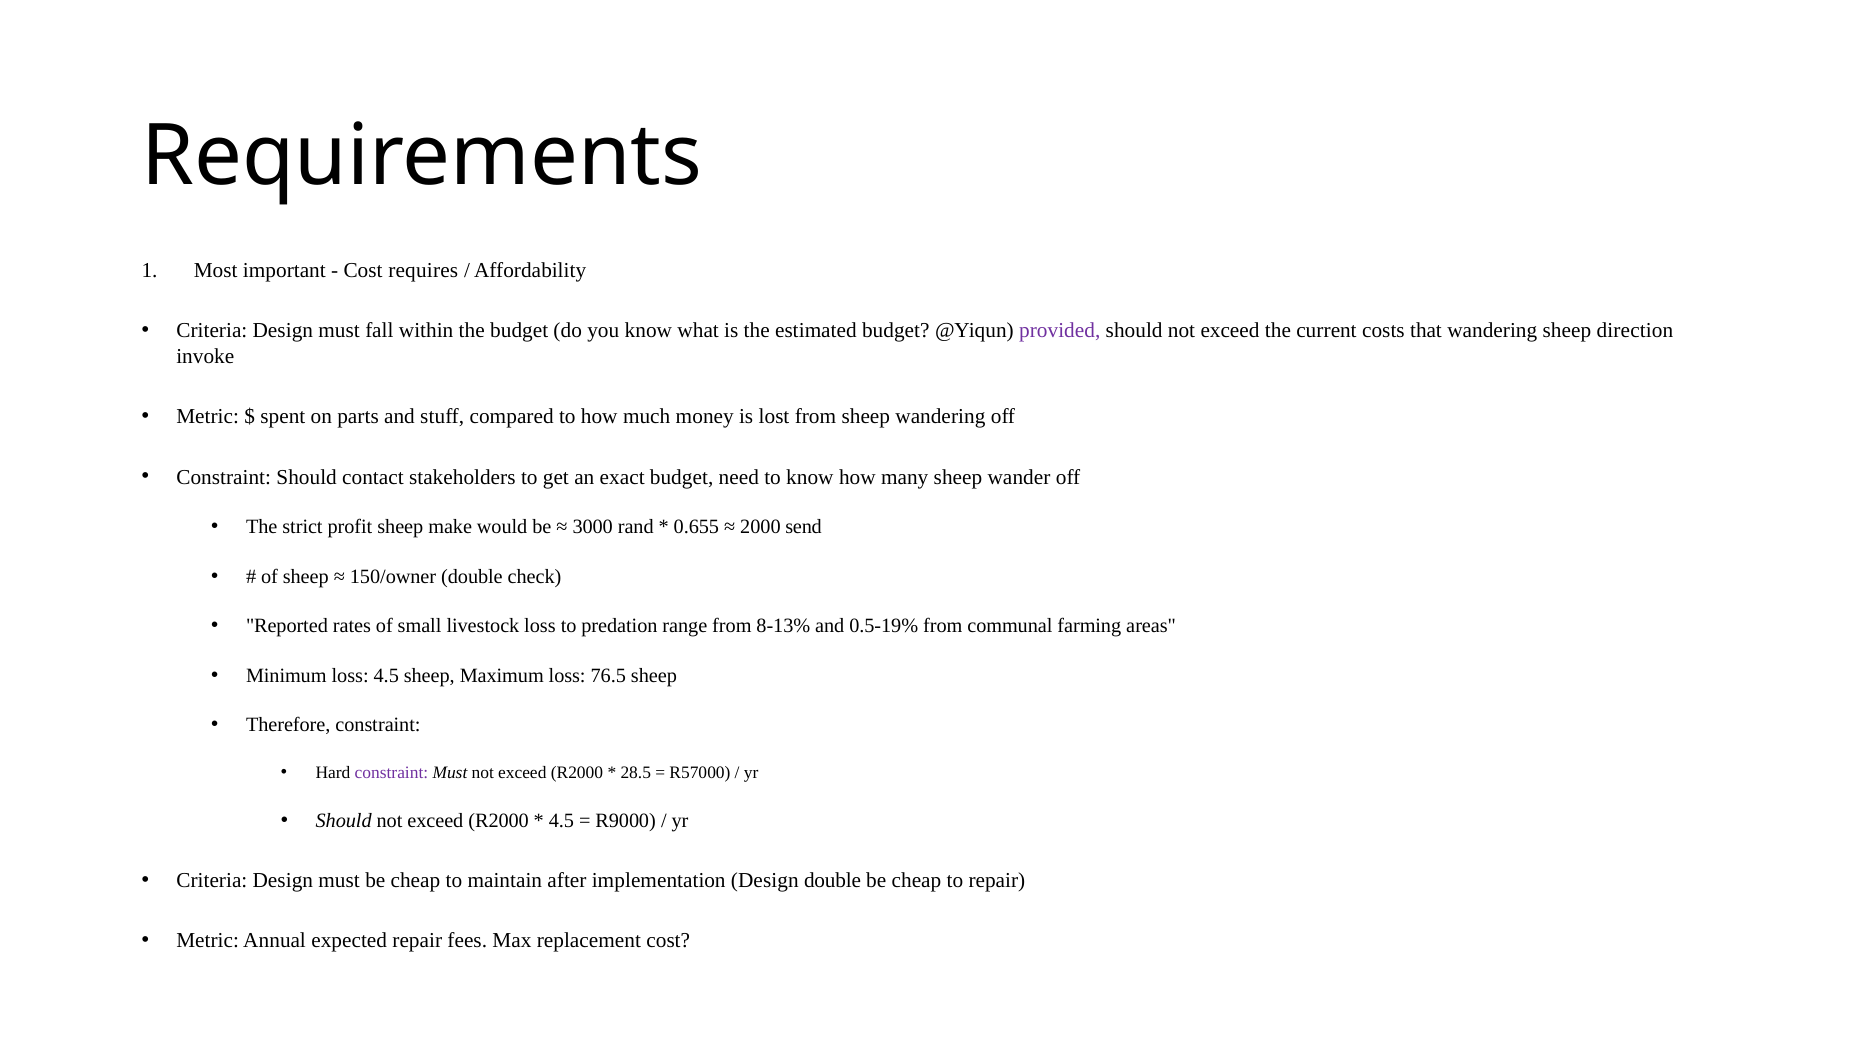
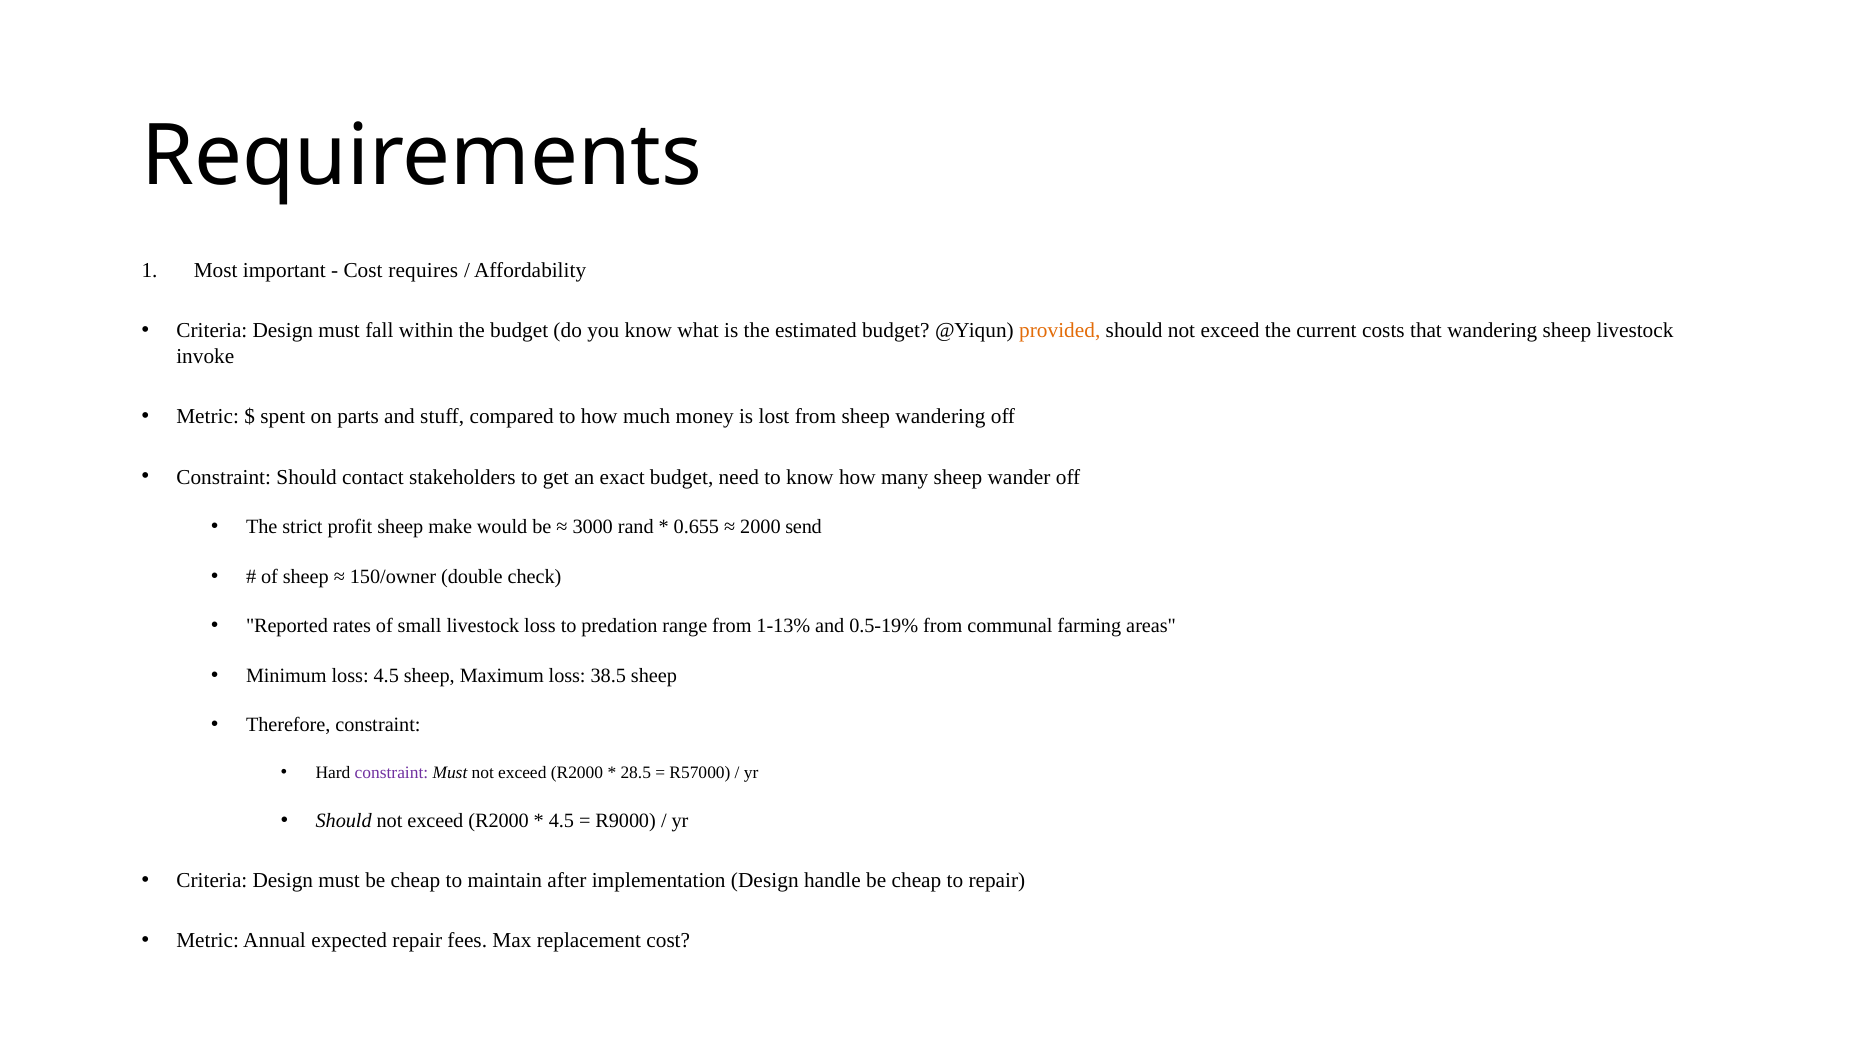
provided colour: purple -> orange (1060, 331)
sheep direction: direction -> livestock (1635, 331)
8-13%: 8-13% -> 1-13% (783, 626)
76.5: 76.5 -> 38.5 (608, 675)
Design double: double -> handle (832, 880)
